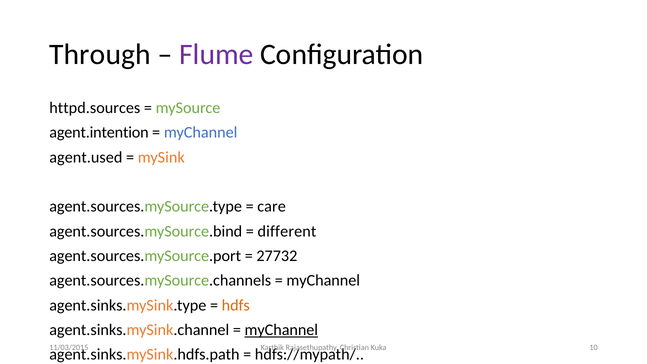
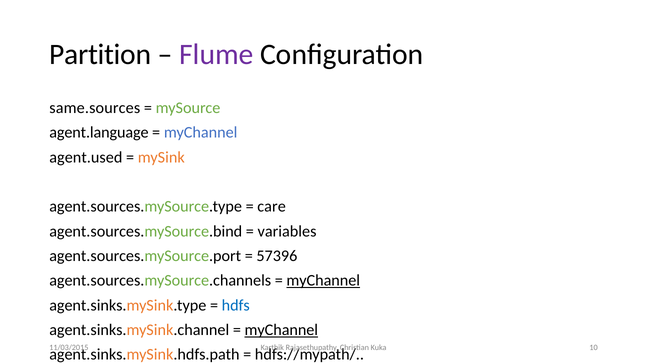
Through: Through -> Partition (100, 54)
httpd.sources: httpd.sources -> same.sources (95, 108)
agent.intention: agent.intention -> agent.language (99, 133)
different: different -> variables (287, 231)
27732: 27732 -> 57396 (277, 256)
myChannel underline: none -> present (323, 281)
hdfs colour: orange -> blue (236, 305)
